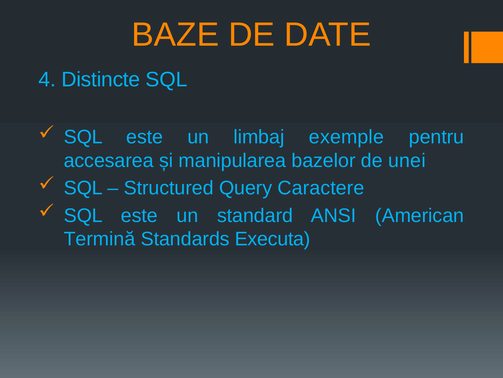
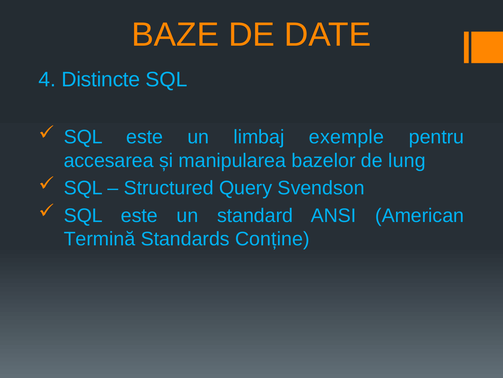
unei: unei -> lung (407, 160)
Caractere: Caractere -> Svendson (321, 188)
Executa: Executa -> Conține (272, 239)
